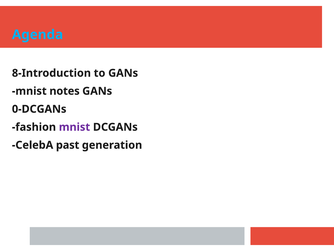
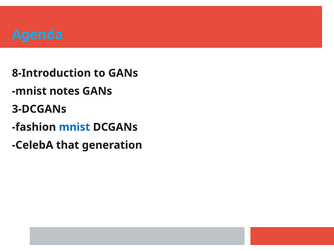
0-DCGANs: 0-DCGANs -> 3-DCGANs (39, 109)
mnist colour: purple -> blue (74, 127)
past: past -> that (68, 145)
